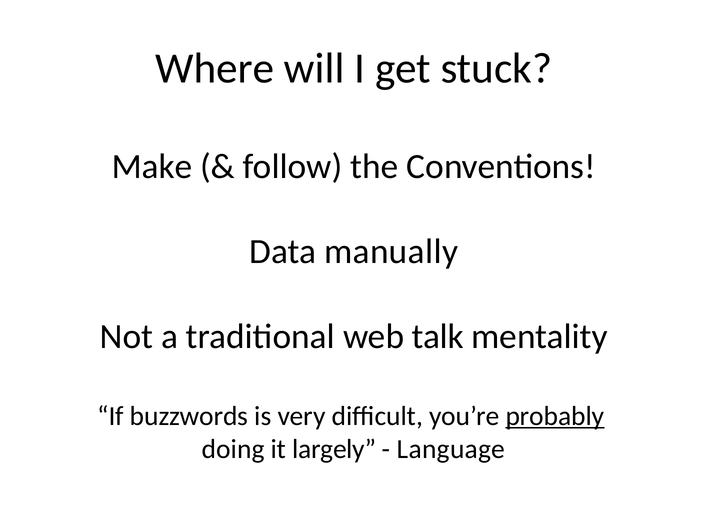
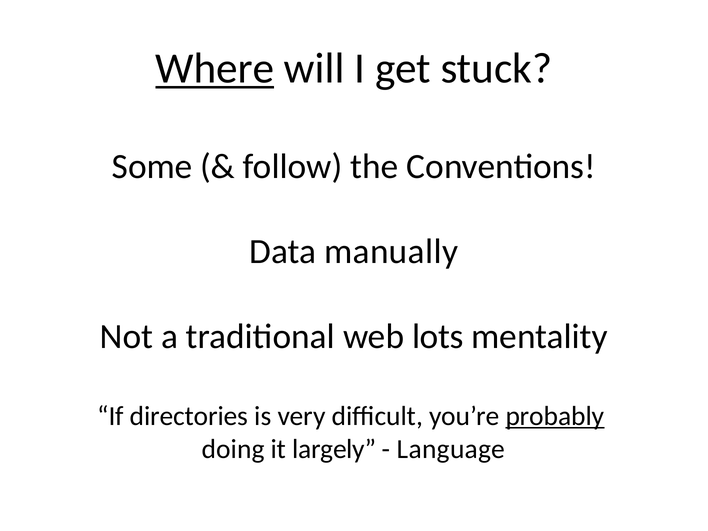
Where underline: none -> present (215, 69)
Make: Make -> Some (152, 166)
talk: talk -> lots (438, 336)
buzzwords: buzzwords -> directories (189, 416)
